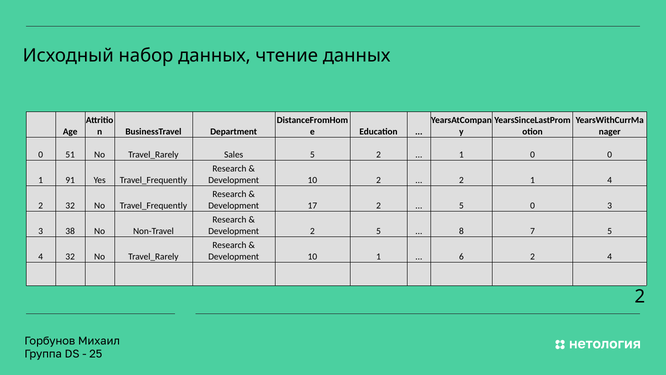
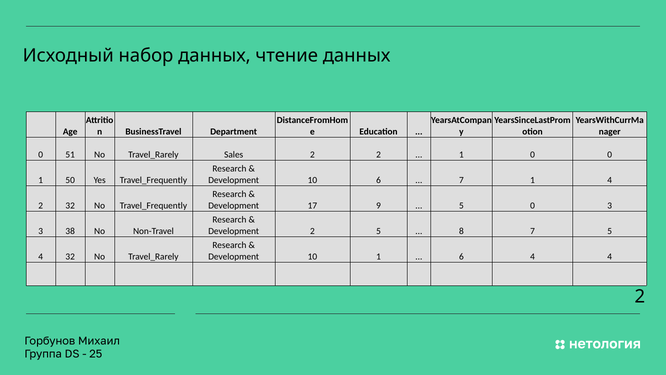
Sales 5: 5 -> 2 (312, 155)
91: 91 -> 50 (70, 180)
10 2: 2 -> 6 (379, 180)
2: 2 -> 7 (461, 180)
17 2: 2 -> 9 (379, 205)
6 2: 2 -> 4 (532, 256)
